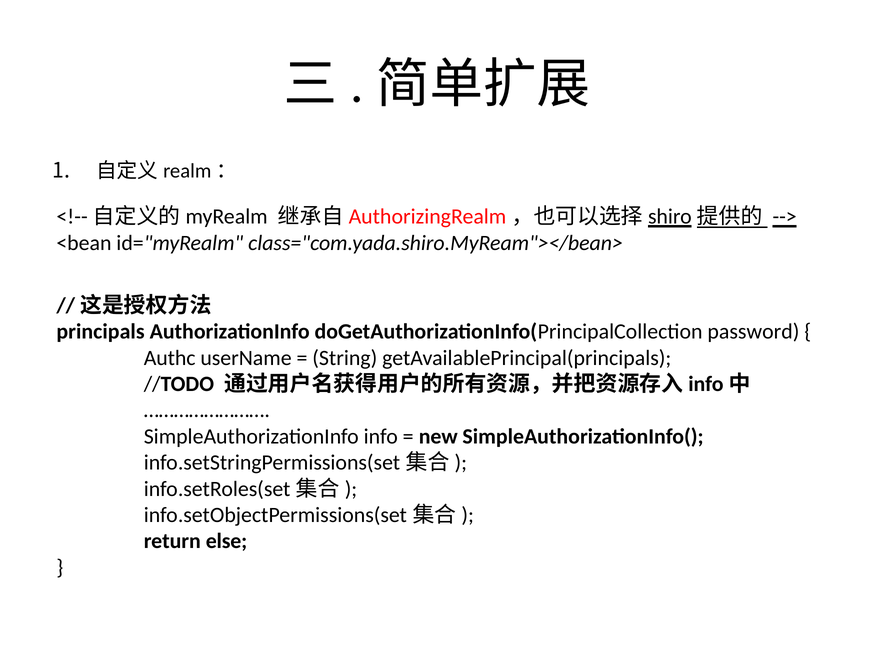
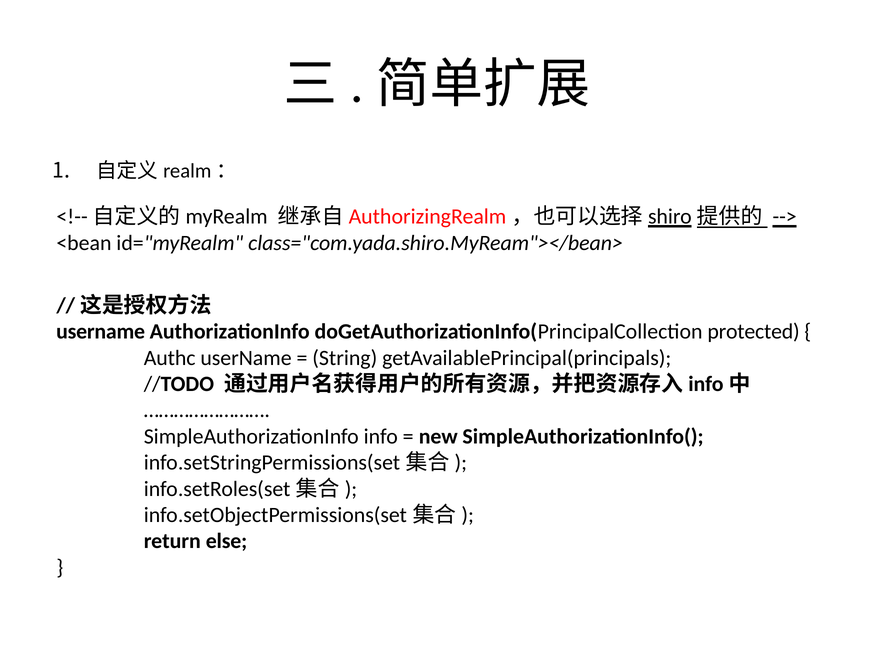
principals: principals -> username (101, 332)
password: password -> protected (754, 332)
